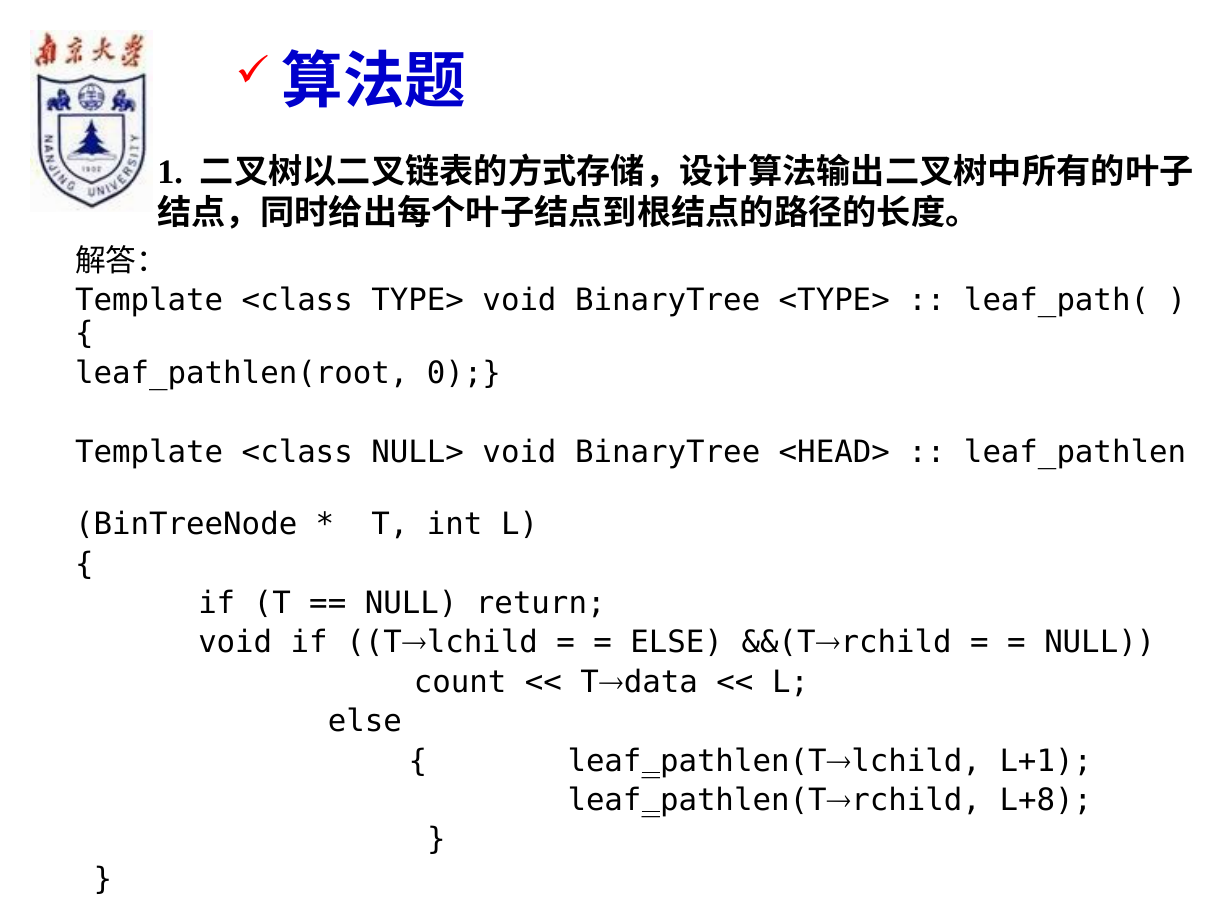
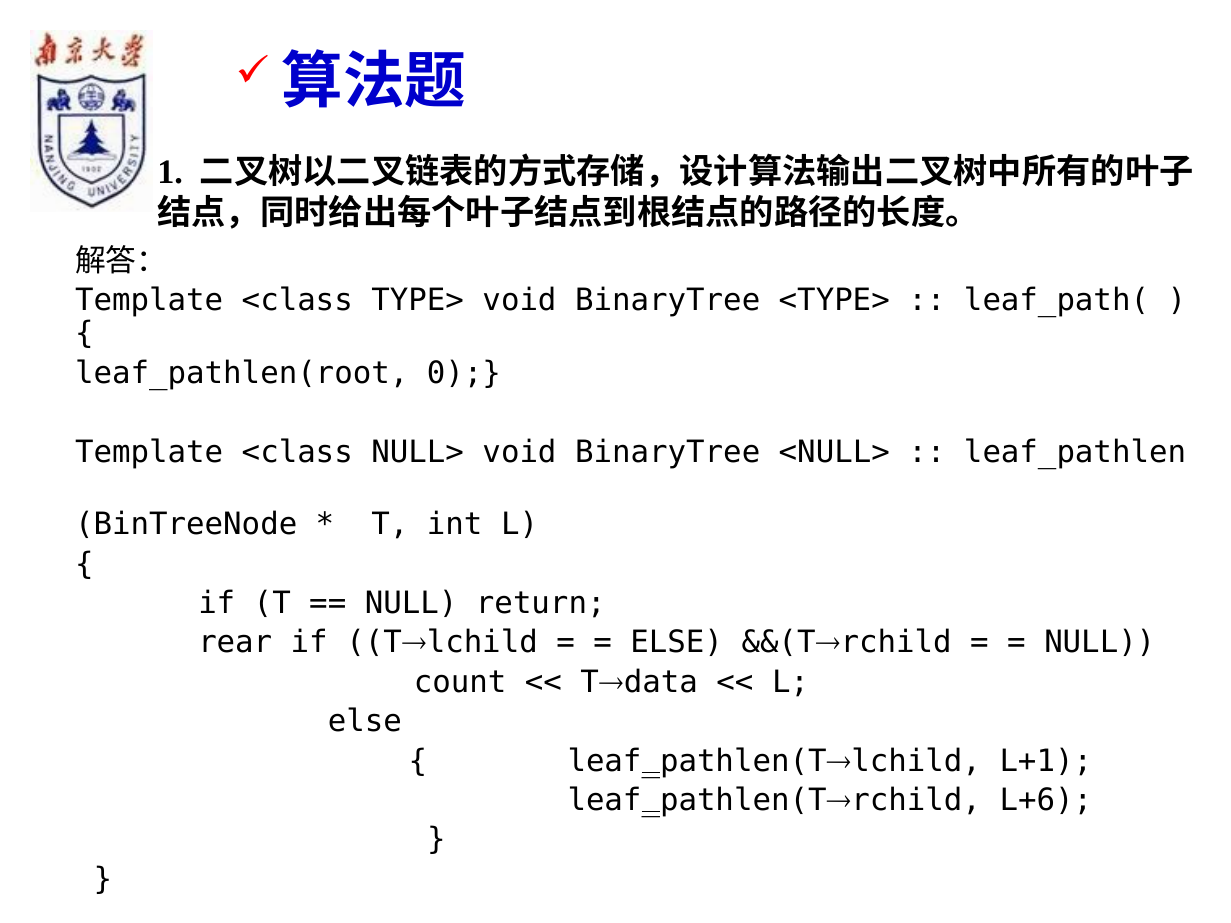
<HEAD>: <HEAD> -> <NULL> (834, 452)
void: void -> rear (235, 643)
L+8: L+8 -> L+6 (1046, 801)
